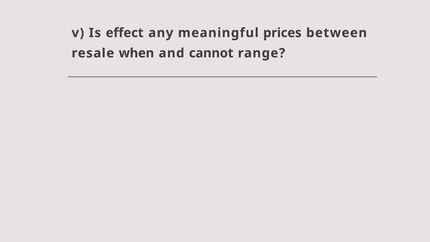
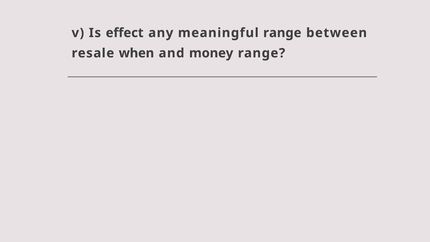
meaningful prices: prices -> range (282, 33)
cannot: cannot -> money (211, 53)
